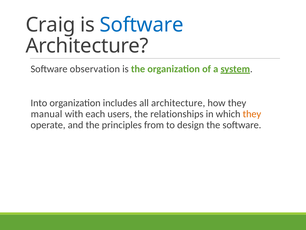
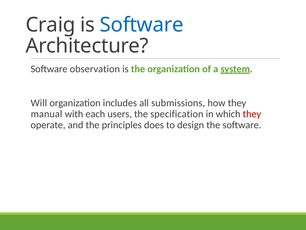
Into: Into -> Will (39, 103)
all architecture: architecture -> submissions (178, 103)
relationships: relationships -> specification (177, 114)
they colour: orange -> red (252, 114)
from: from -> does (154, 125)
